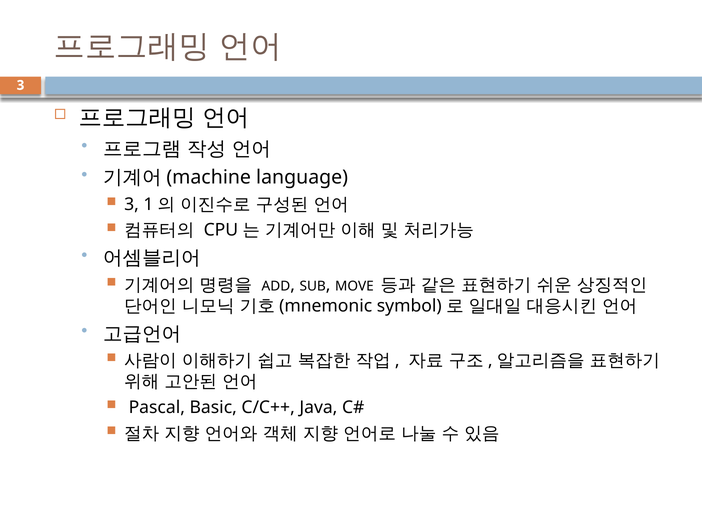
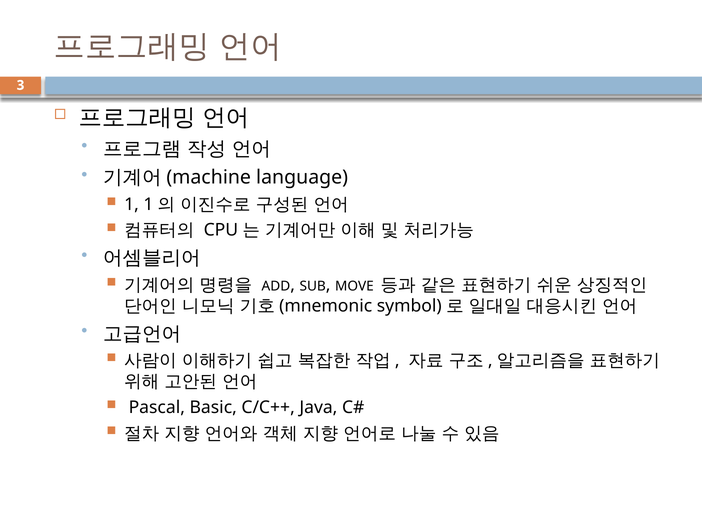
3: 3 -> 1 (131, 204)
